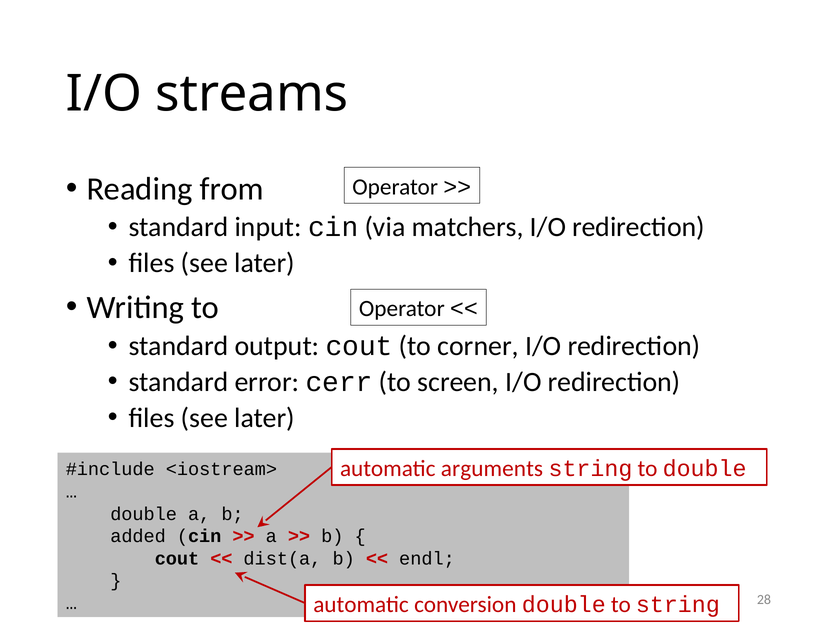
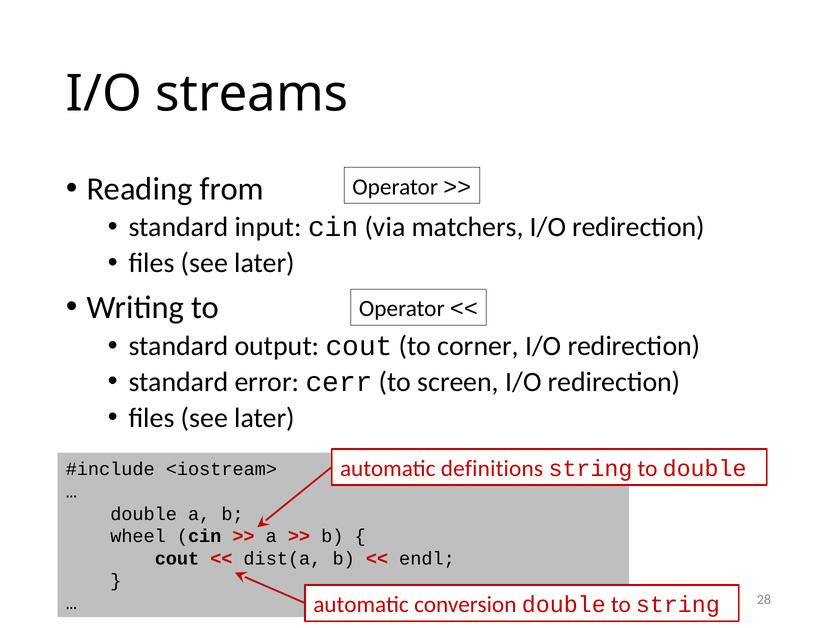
arguments: arguments -> definitions (492, 468)
added: added -> wheel (138, 536)
